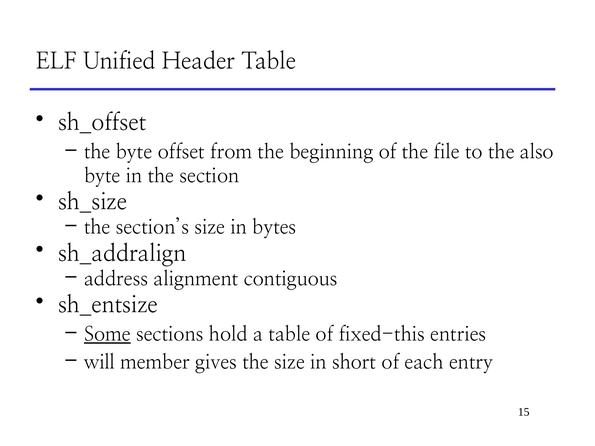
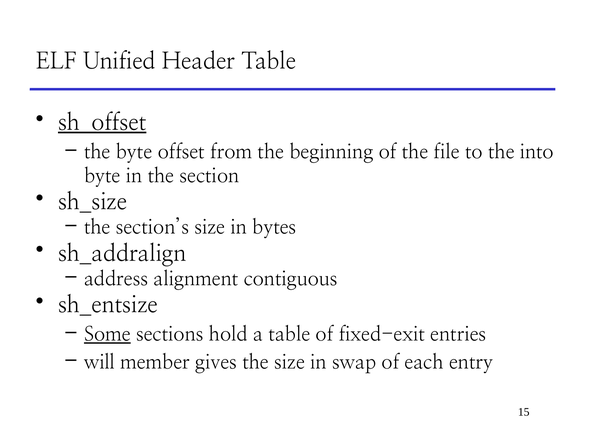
sh_offset underline: none -> present (102, 123)
also: also -> into (537, 152)
fixed-this: fixed-this -> fixed-exit (382, 335)
short: short -> swap (354, 362)
